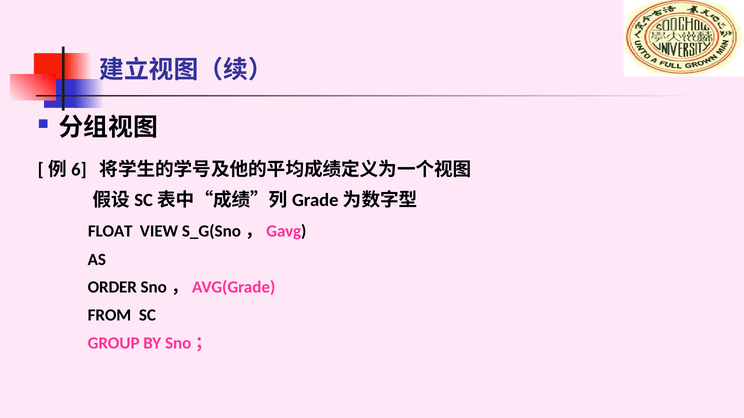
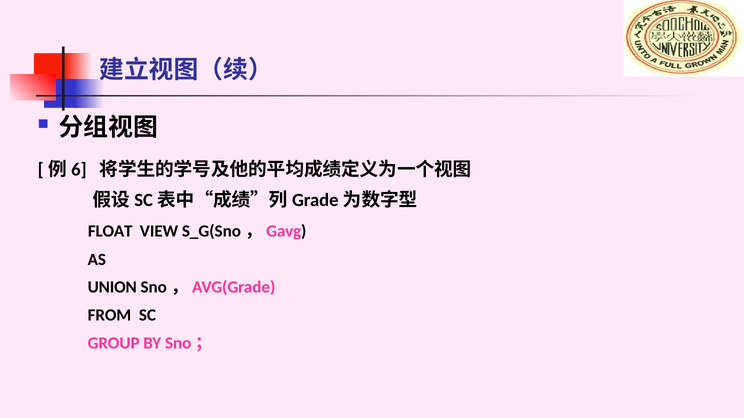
ORDER: ORDER -> UNION (112, 288)
